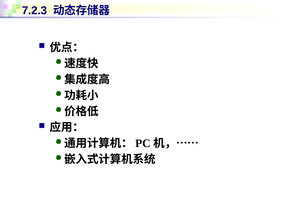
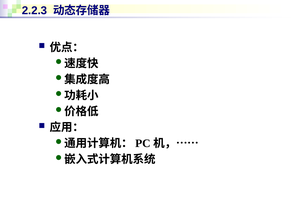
7.2.3: 7.2.3 -> 2.2.3 (34, 11)
